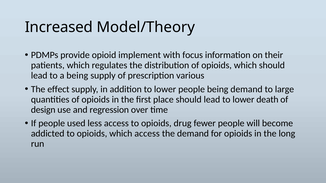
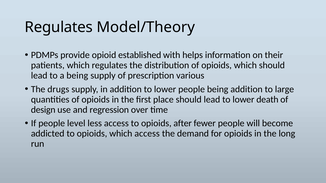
Increased: Increased -> Regulates (59, 27)
implement: implement -> established (140, 55)
focus: focus -> helps (193, 55)
effect: effect -> drugs (58, 89)
being demand: demand -> addition (247, 89)
used: used -> level (76, 124)
drug: drug -> after (183, 124)
